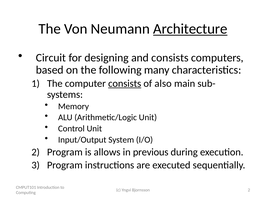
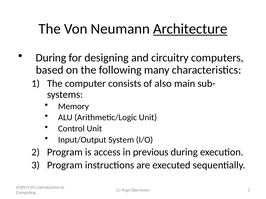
Circuit: Circuit -> During (51, 58)
and consists: consists -> circuitry (170, 58)
consists underline: present -> none (125, 84)
allows: allows -> access (107, 153)
